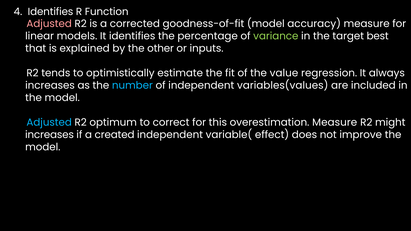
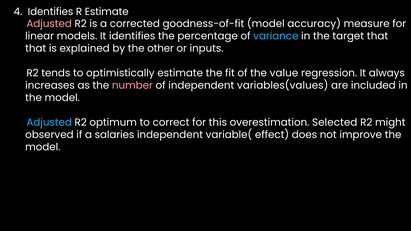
R Function: Function -> Estimate (107, 12)
variance colour: light green -> light blue (276, 36)
target best: best -> that (378, 36)
number colour: light blue -> pink (132, 86)
overestimation Measure: Measure -> Selected (335, 123)
increases: increases -> observed (49, 135)
created: created -> salaries (115, 135)
